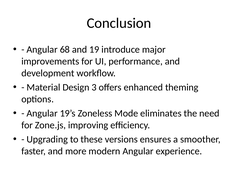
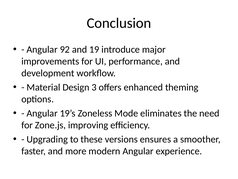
68: 68 -> 92 (65, 49)
